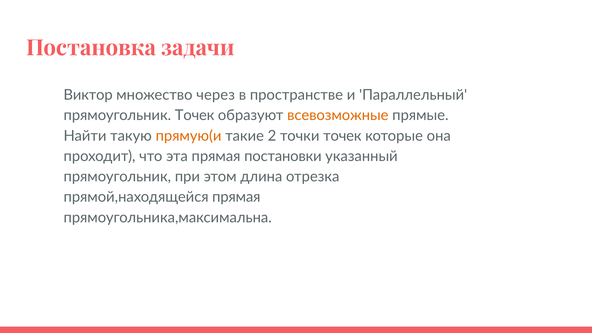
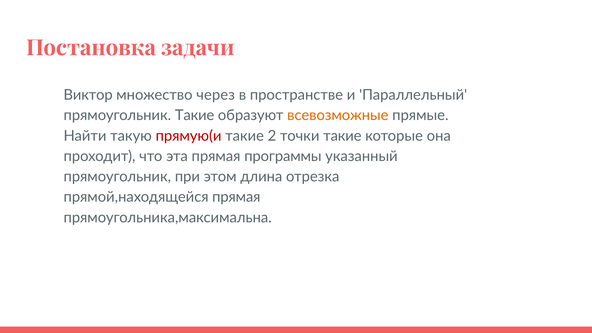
прямоугольник Точек: Точек -> Такие (195, 115)
прямую(и colour: orange -> red (189, 136)
точки точек: точек -> такие (342, 136)
постановки: постановки -> программы (283, 156)
